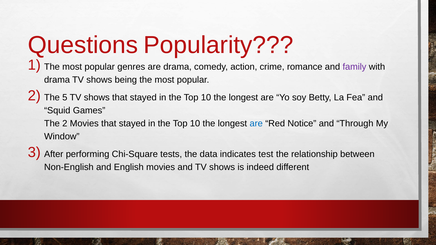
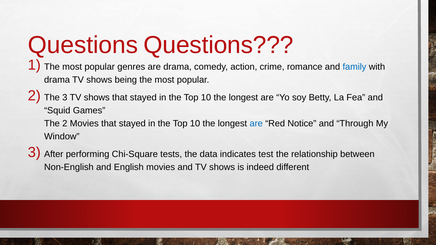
Questions Popularity: Popularity -> Questions (219, 45)
family colour: purple -> blue (354, 67)
The 5: 5 -> 3 (65, 97)
